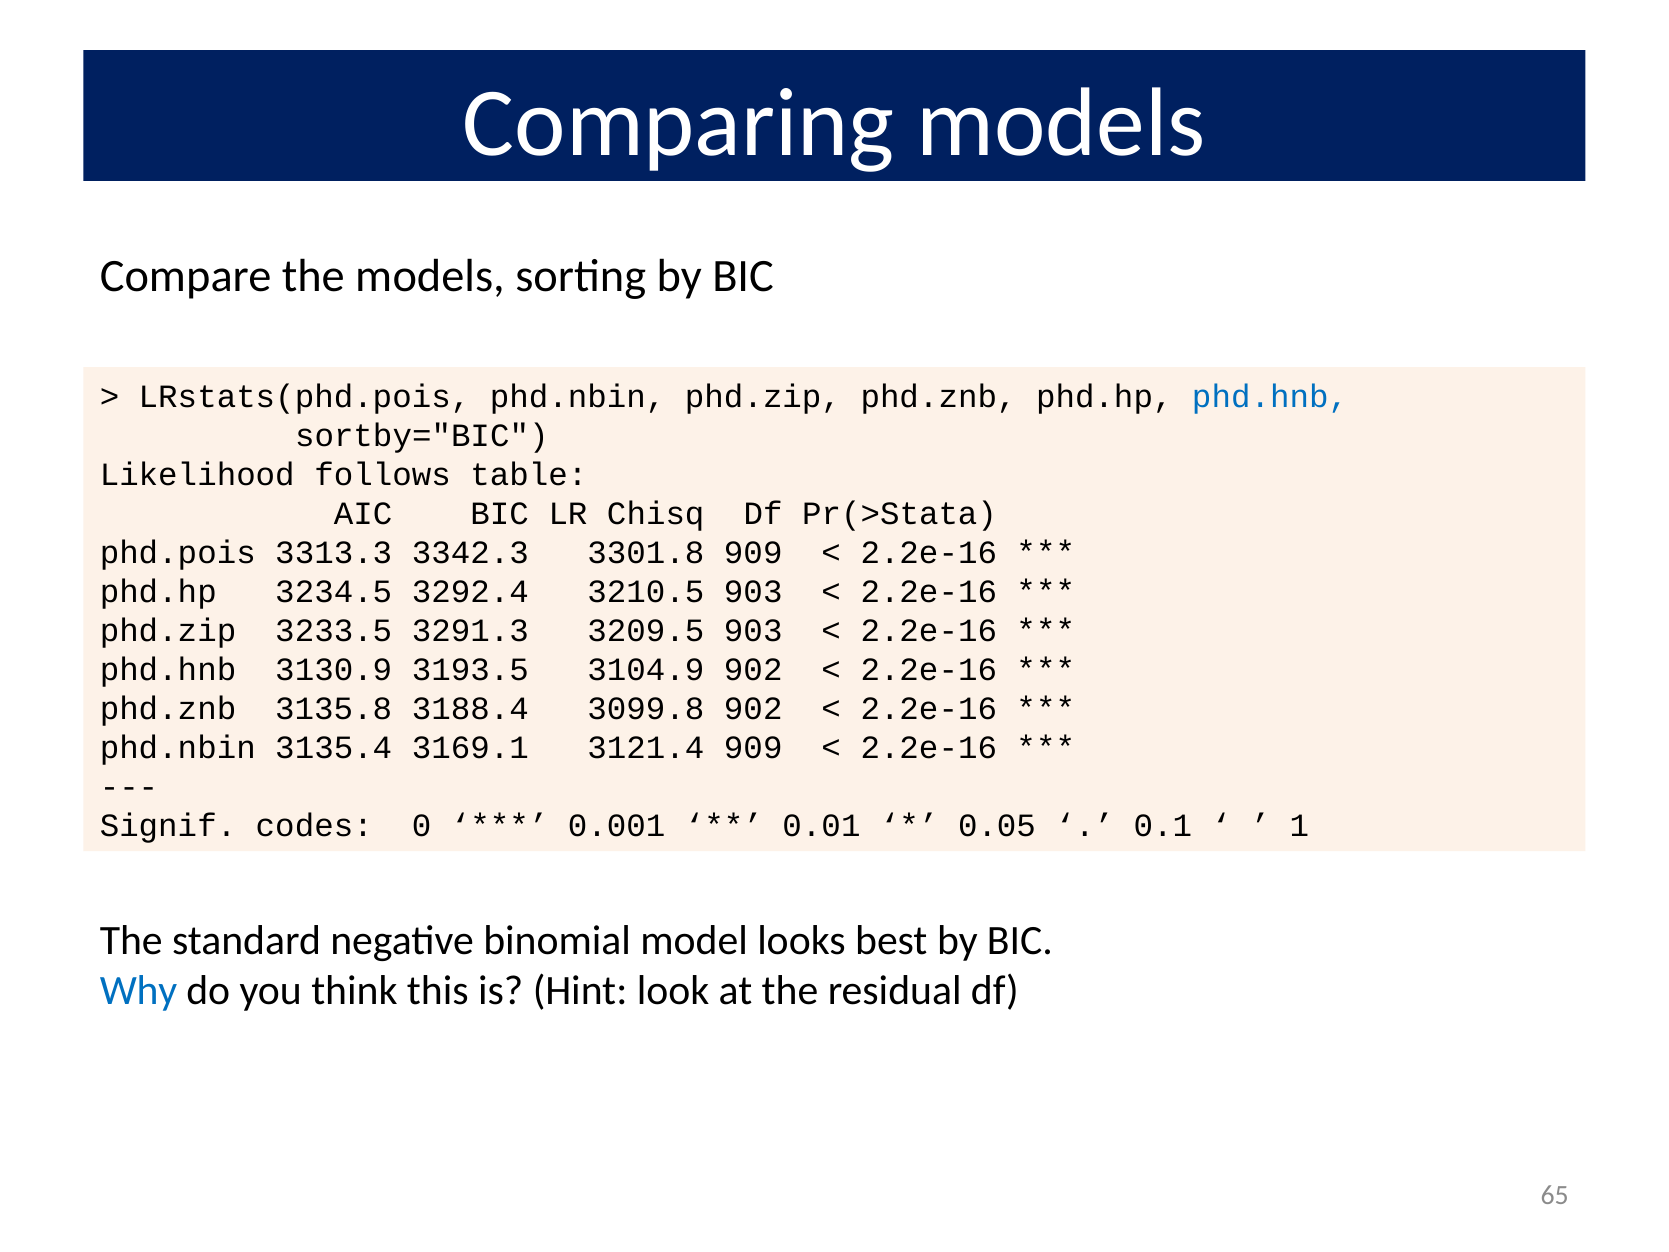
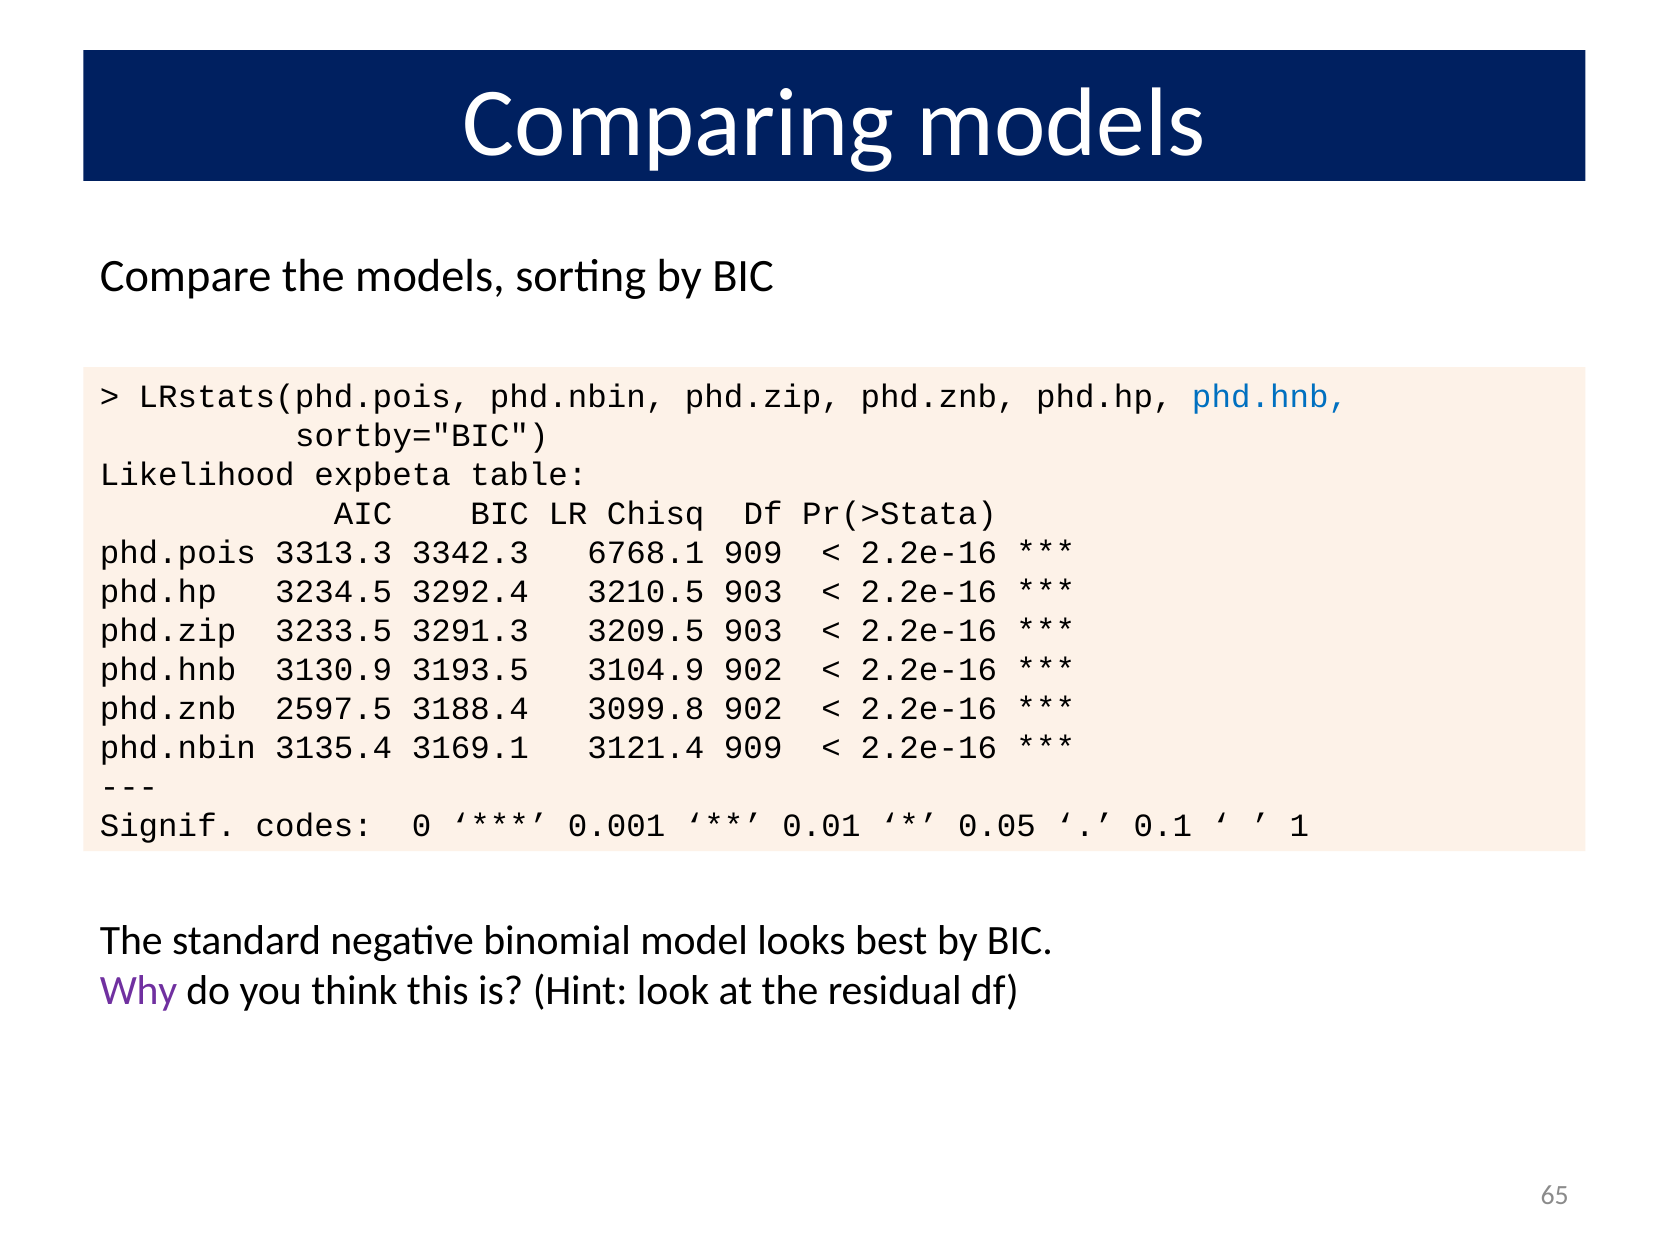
follows: follows -> expbeta (383, 475)
3301.8: 3301.8 -> 6768.1 (646, 553)
3135.8: 3135.8 -> 2597.5 (334, 709)
Why colour: blue -> purple (138, 990)
